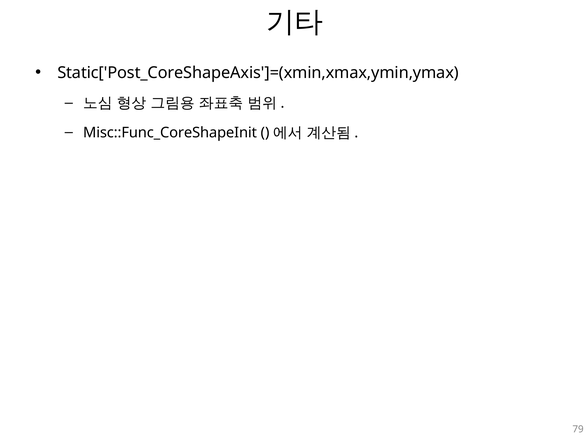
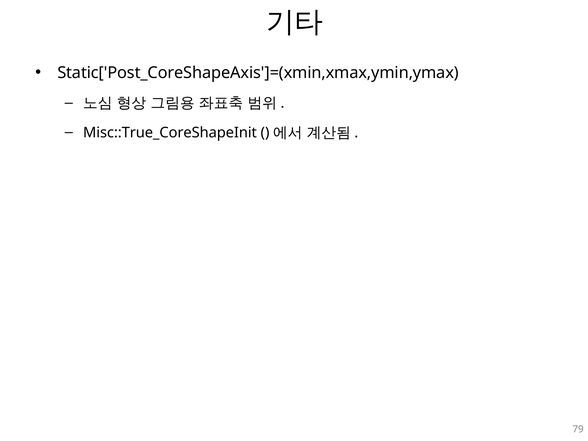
Misc::Func_CoreShapeInit: Misc::Func_CoreShapeInit -> Misc::True_CoreShapeInit (170, 133)
